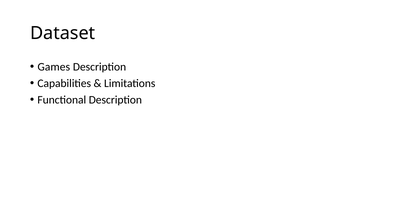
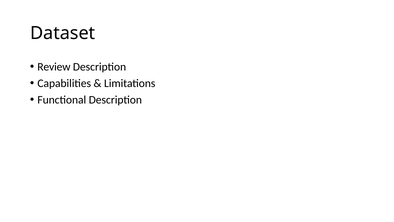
Games: Games -> Review (54, 67)
